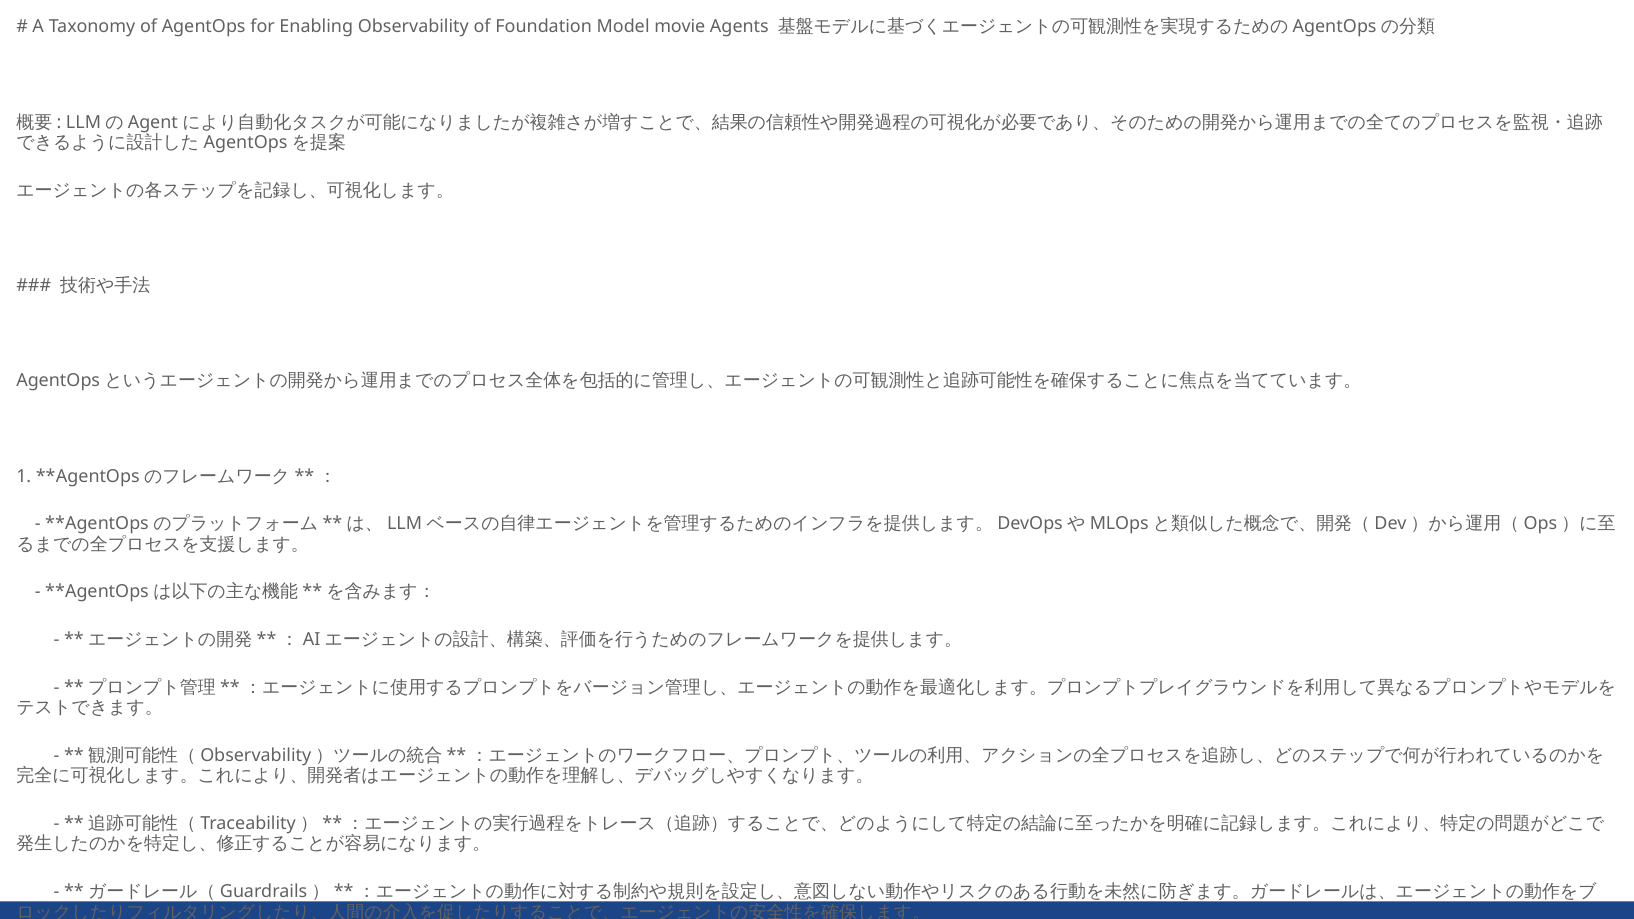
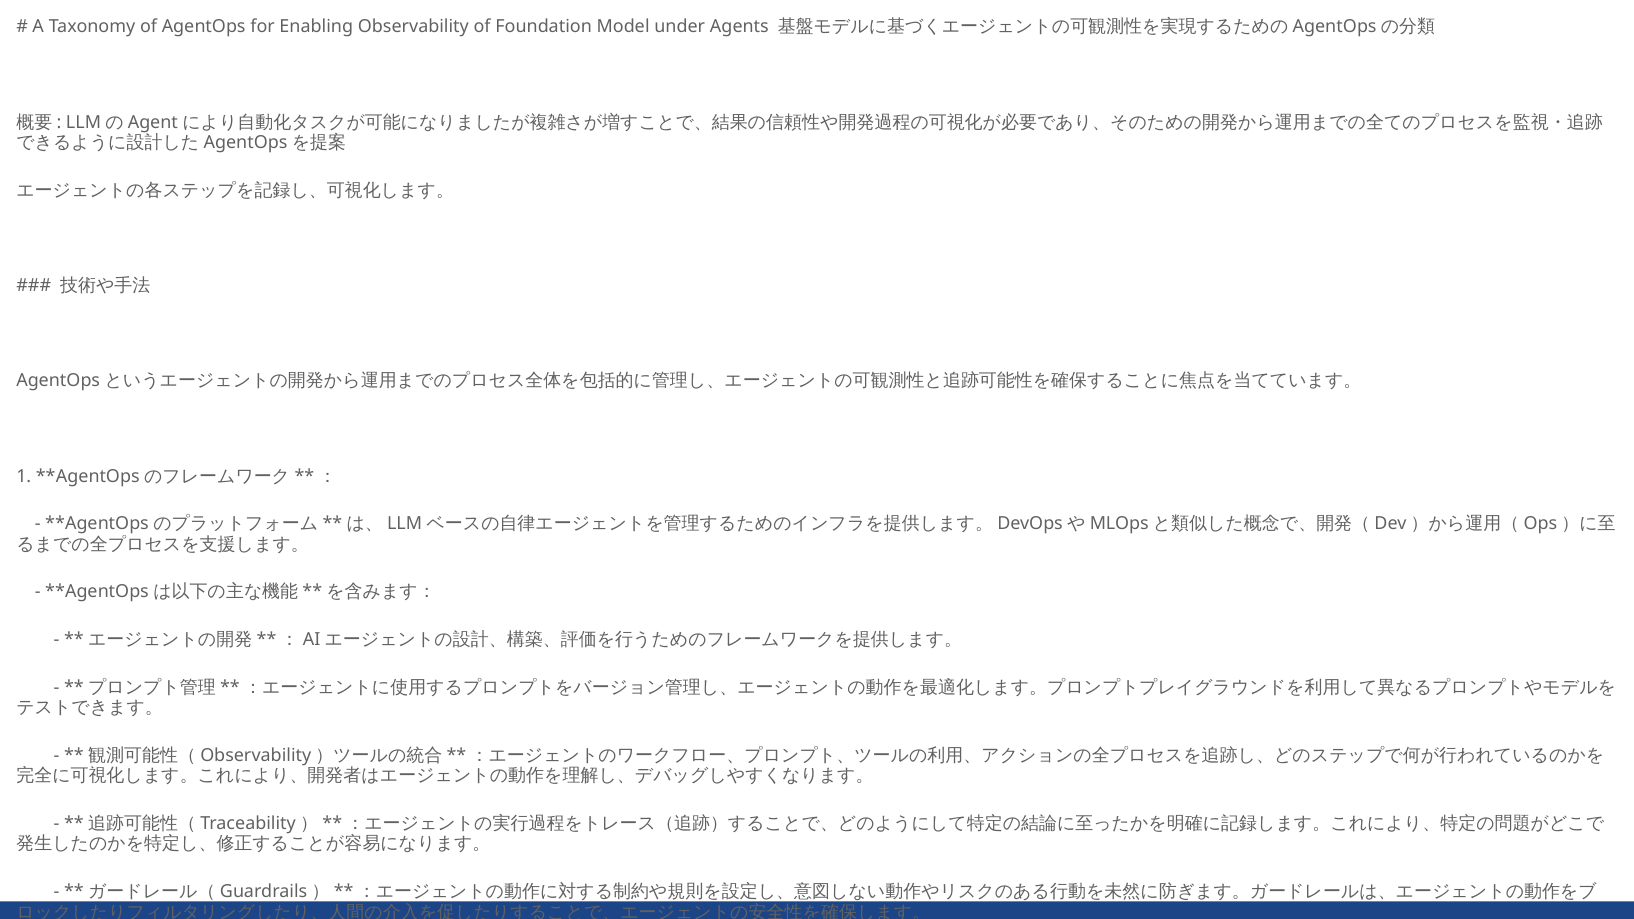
movie: movie -> under (680, 27)
